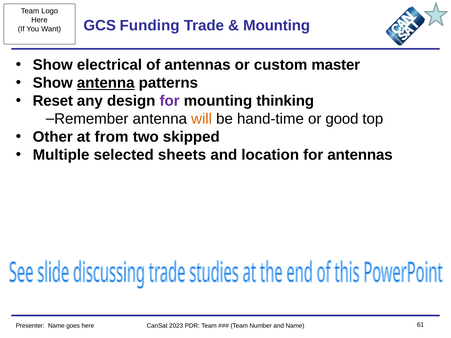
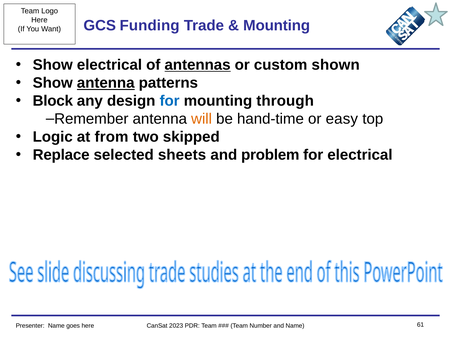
antennas underline: none -> present (198, 65)
master: master -> shown (336, 65)
Reset: Reset -> Block (53, 101)
for colour: purple -> blue (170, 101)
thinking: thinking -> through (285, 101)
good: good -> easy (342, 119)
Other: Other -> Logic (53, 137)
Multiple: Multiple -> Replace (61, 155)
location: location -> problem (270, 155)
for antennas: antennas -> electrical (360, 155)
